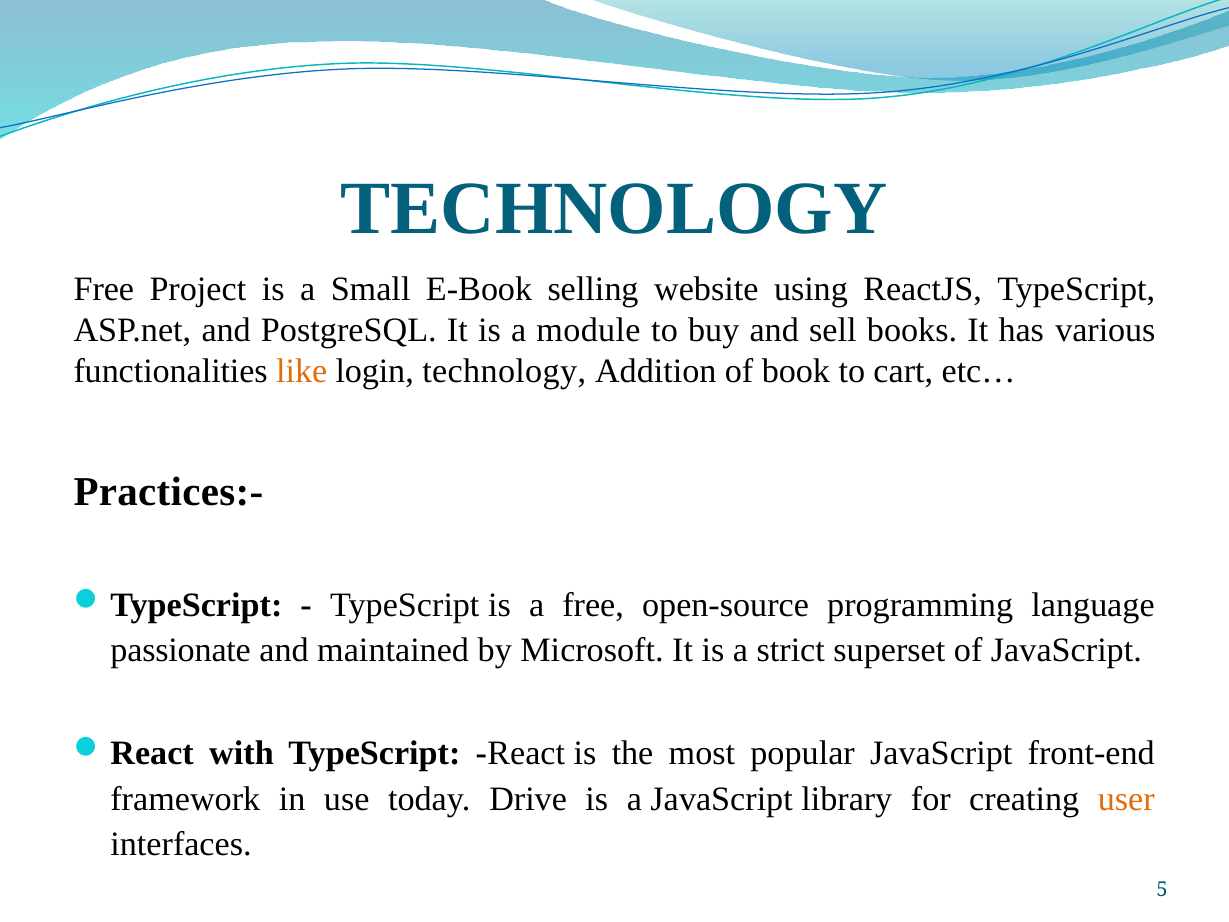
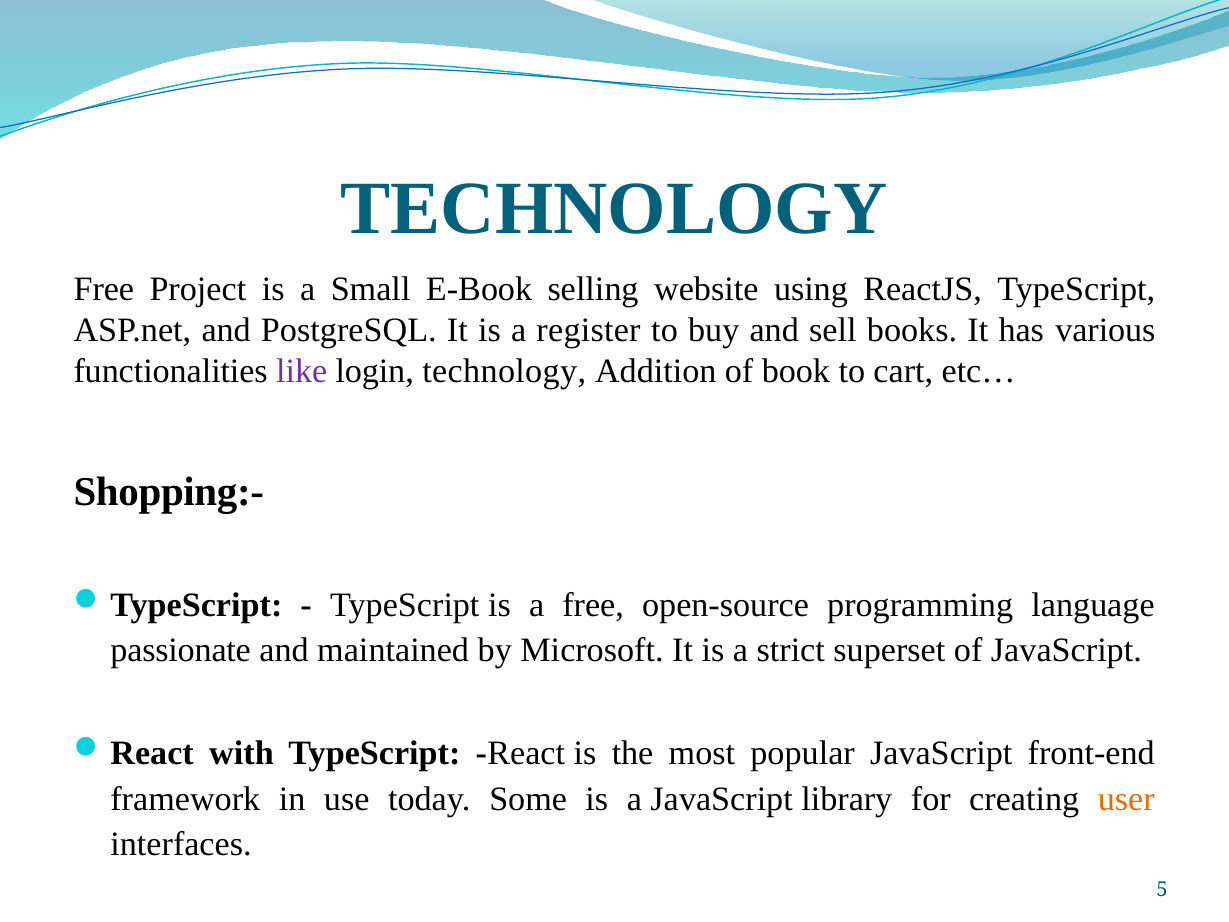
module: module -> register (589, 330)
like colour: orange -> purple (302, 371)
Practices:-: Practices:- -> Shopping:- (169, 492)
Drive: Drive -> Some (528, 799)
